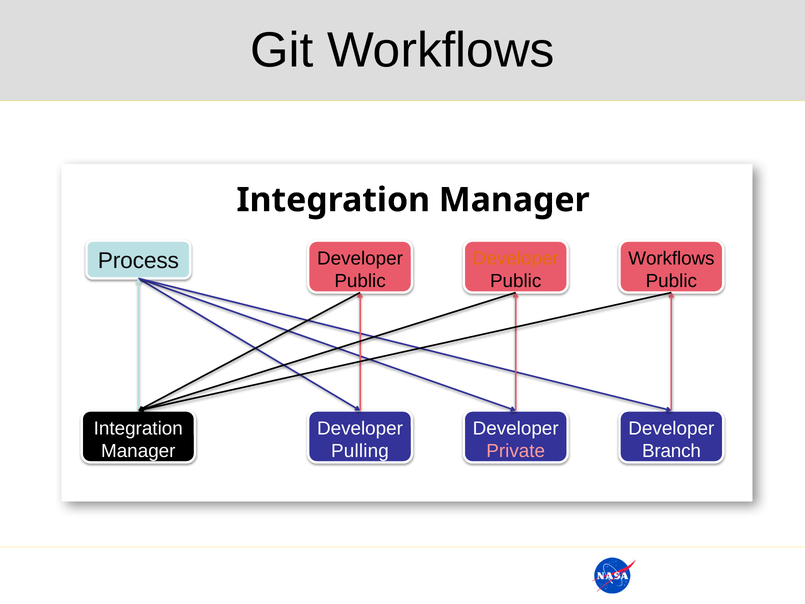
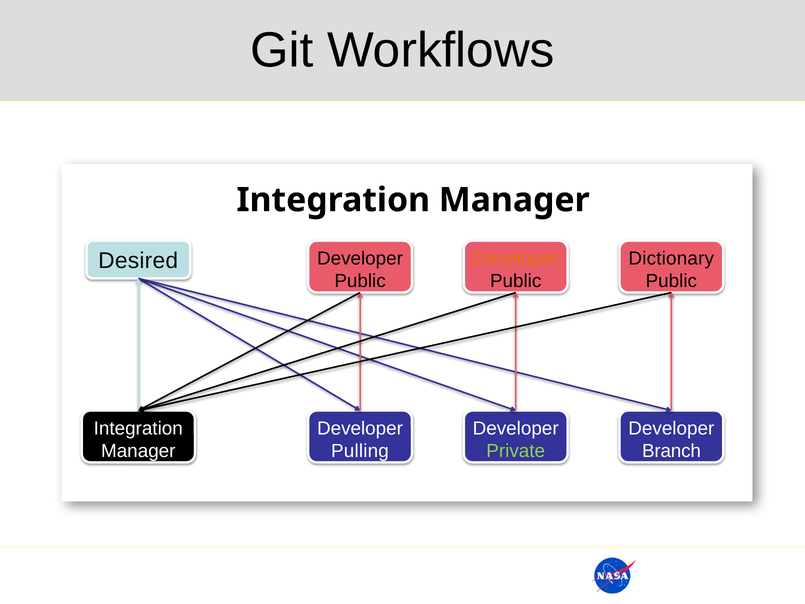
Workflows: Workflows -> Dictionary (671, 258)
Process: Process -> Desired (138, 260)
Private colour: pink -> light green (516, 451)
